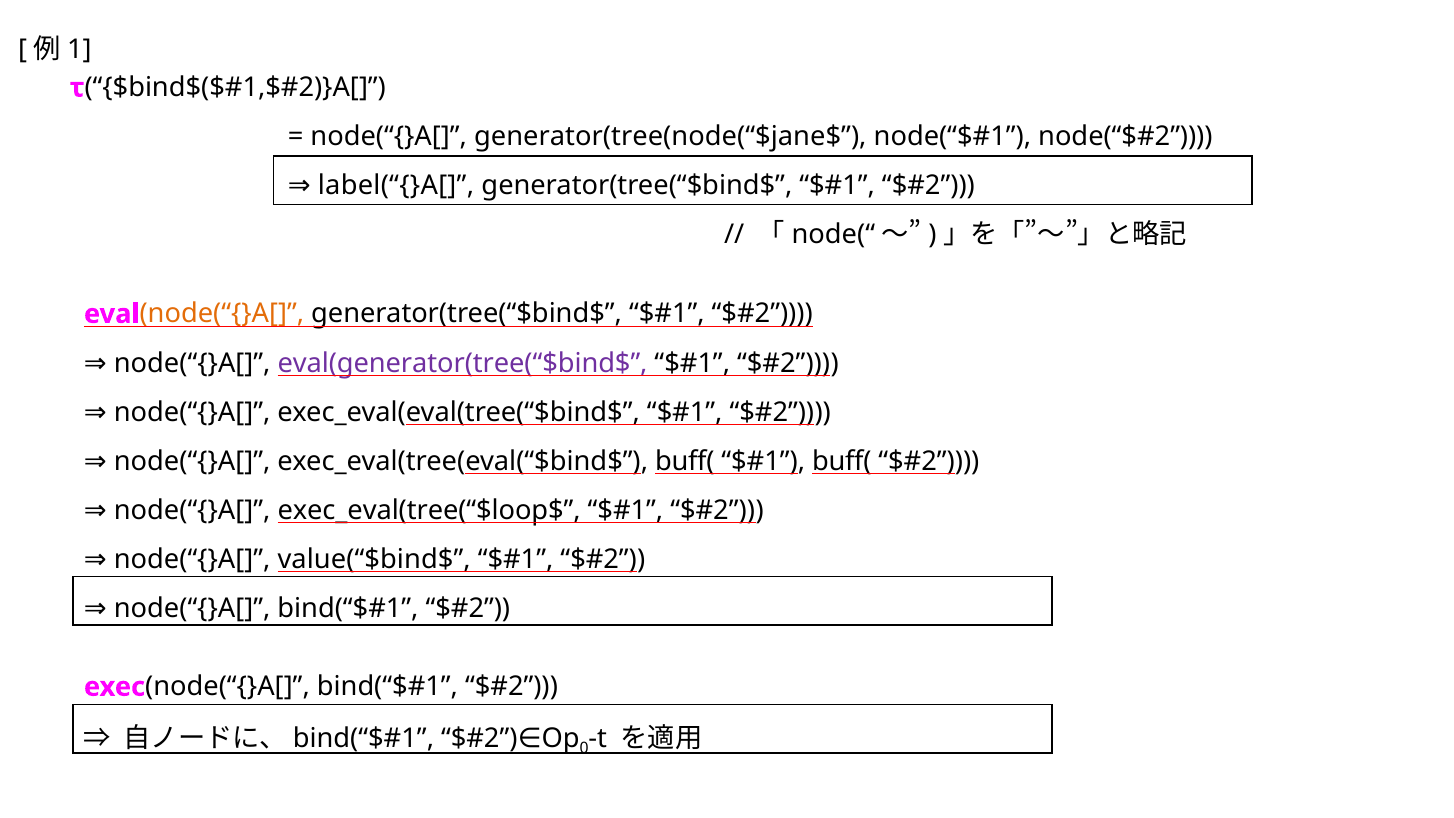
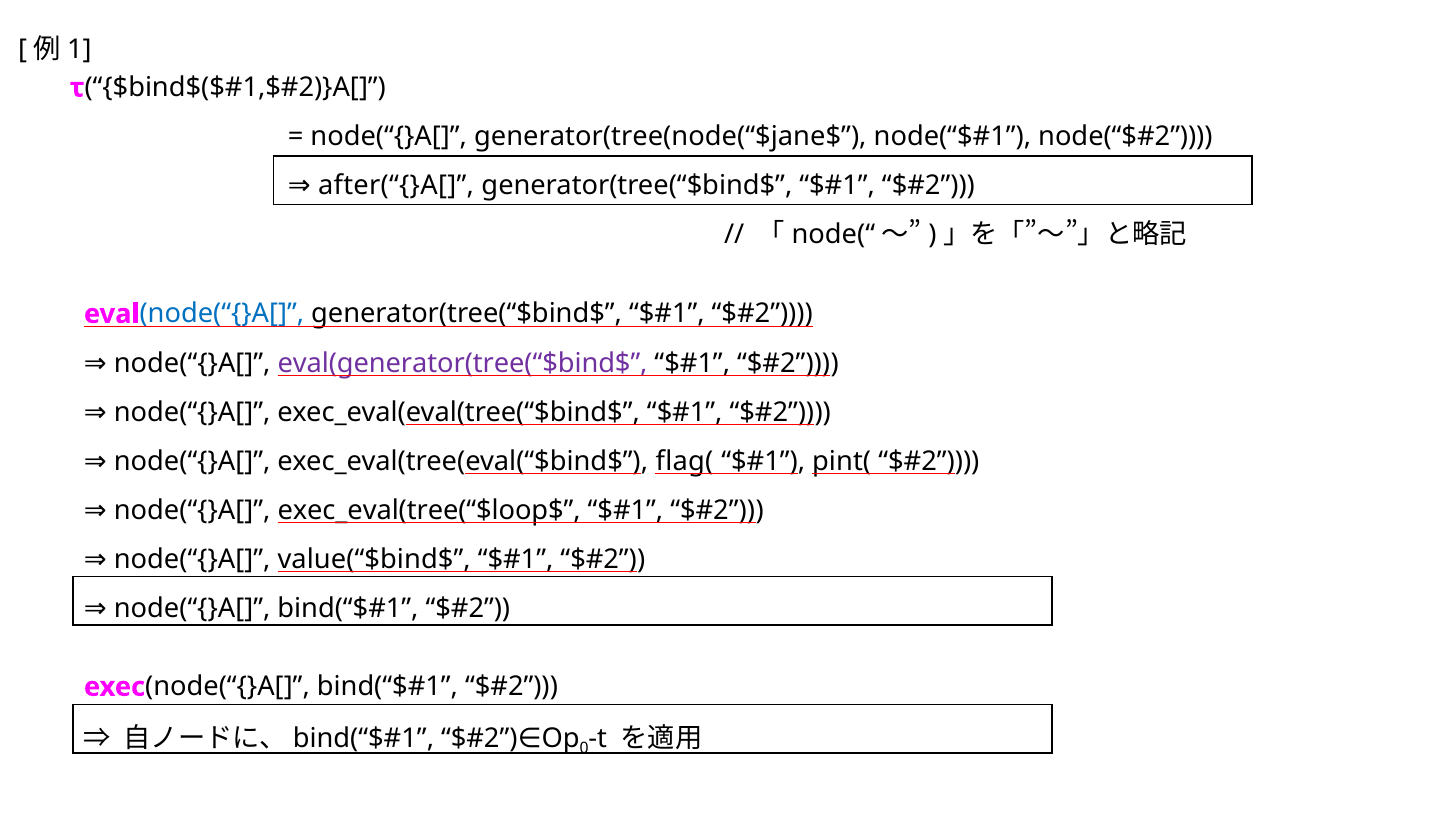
label(“{}A[: label(“{}A[ -> after(“{}A[ (396, 186)
node(“{}A[ colour: orange -> blue (222, 314)
exec_eval(tree(eval(“$bind$ buff(: buff( -> flag( (685, 461)
buff(: buff( -> pint( (842, 461)
